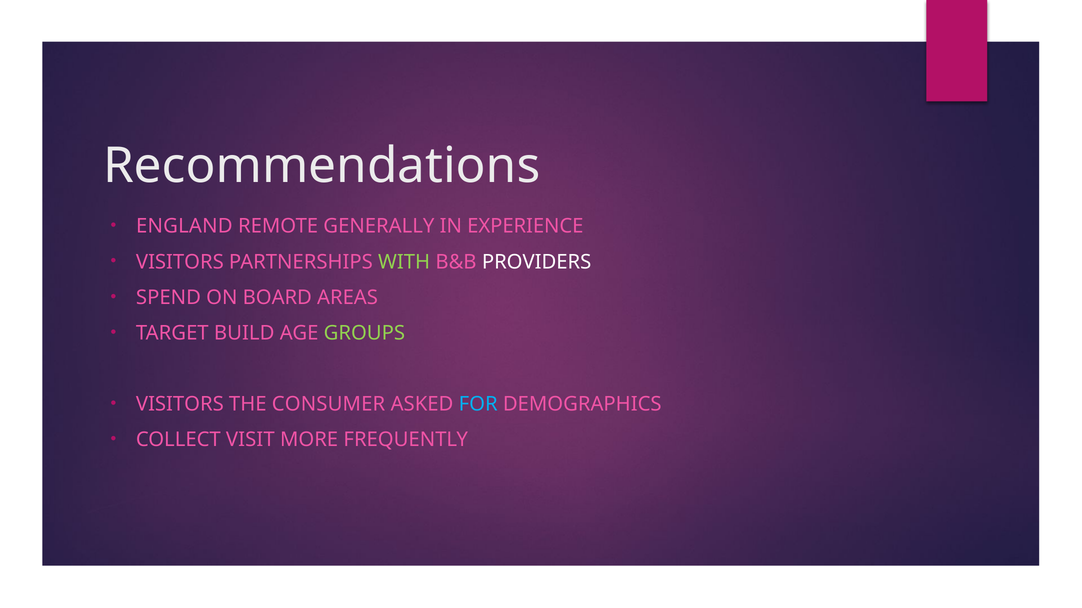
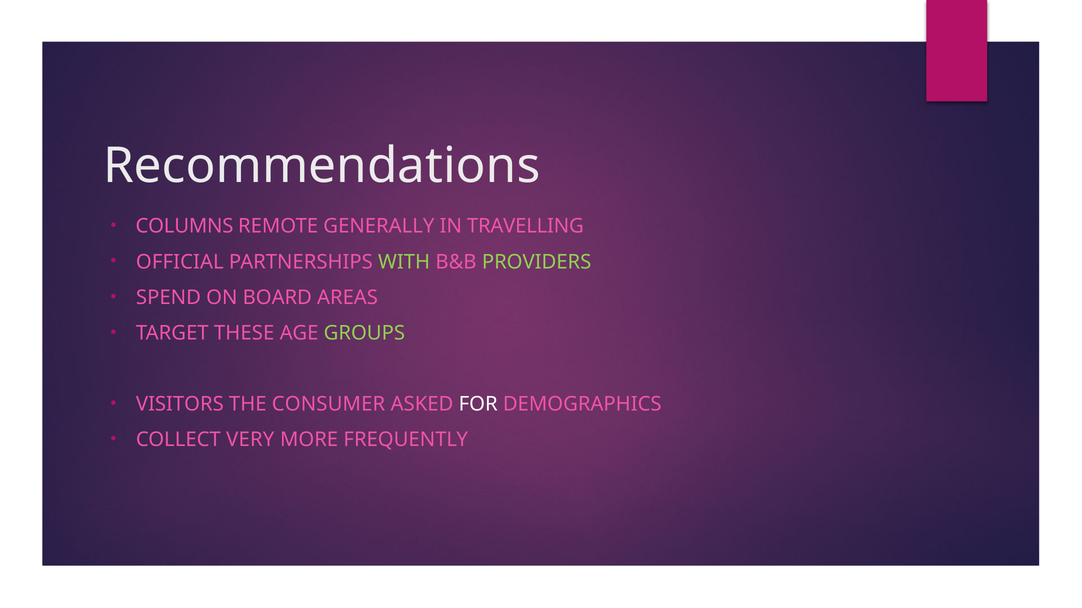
ENGLAND: ENGLAND -> COLUMNS (185, 226)
EXPERIENCE: EXPERIENCE -> TRAVELLING (525, 226)
VISITORS: VISITORS -> OFFICIAL (180, 262)
PROVIDERS colour: white -> light green (537, 262)
BUILD: BUILD -> THESE (244, 333)
FOR colour: light blue -> white (478, 405)
VISIT: VISIT -> VERY (250, 440)
